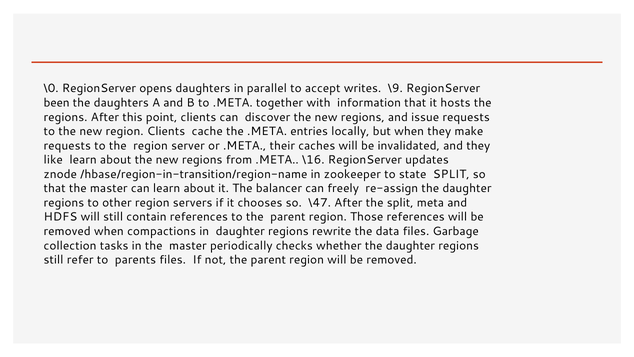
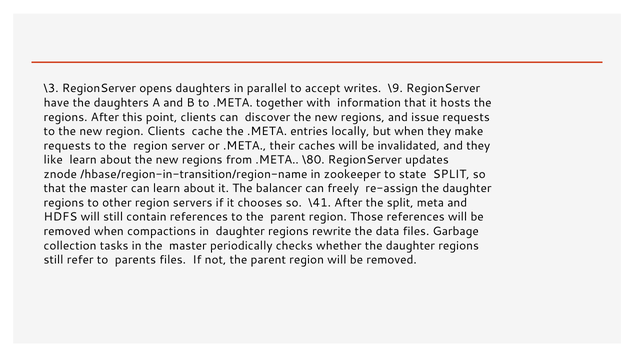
\0: \0 -> \3 (51, 88)
been: been -> have (56, 103)
\16: \16 -> \80 (313, 160)
\47: \47 -> \41 (320, 203)
